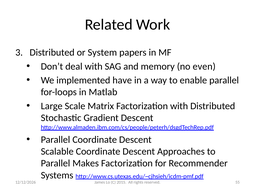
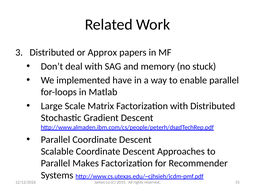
System: System -> Approx (102, 53)
even: even -> stuck (204, 66)
